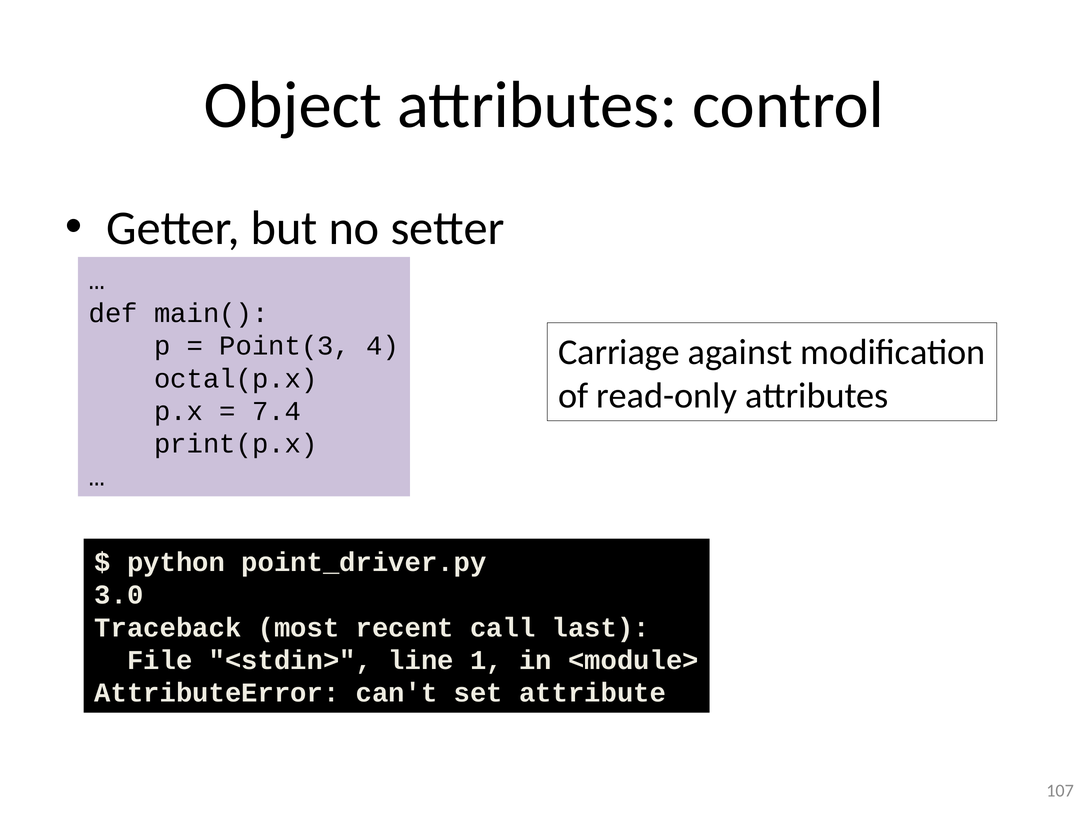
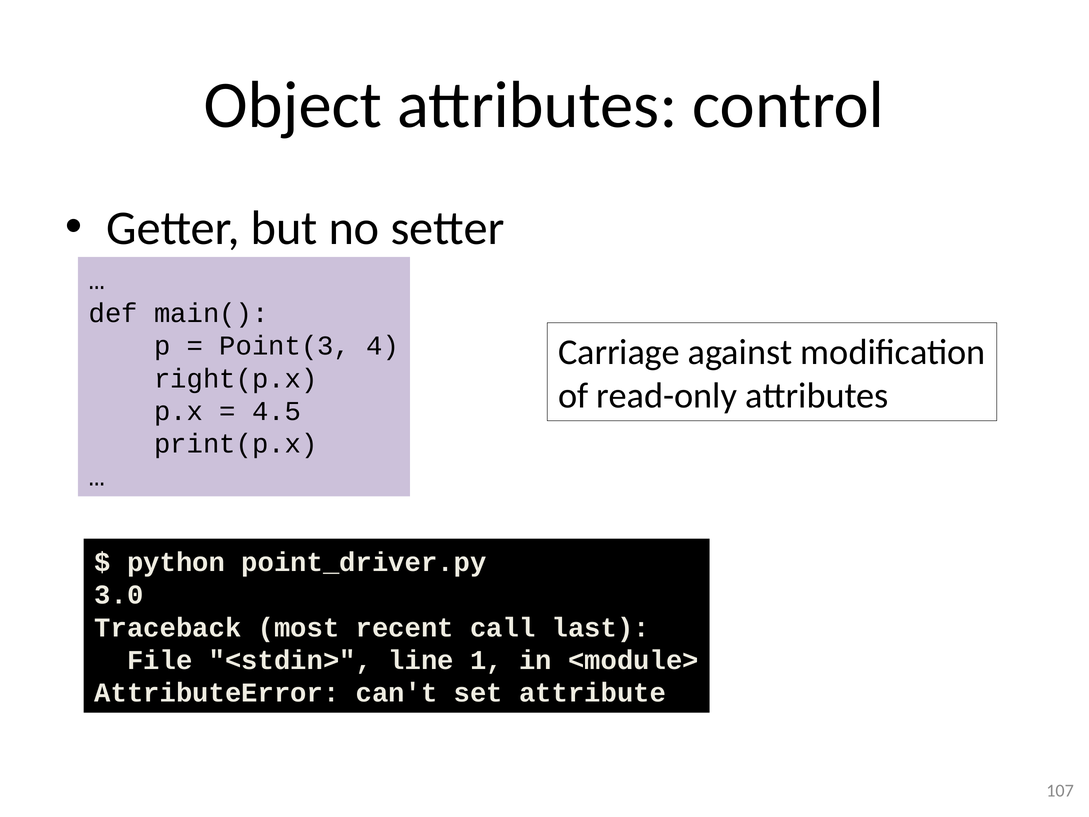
octal(p.x: octal(p.x -> right(p.x (236, 378)
7.4: 7.4 -> 4.5 (277, 411)
